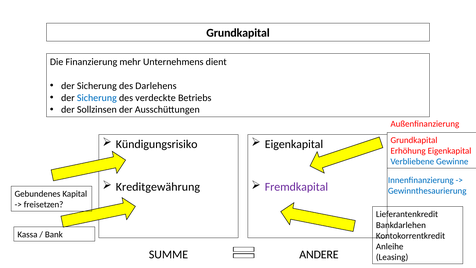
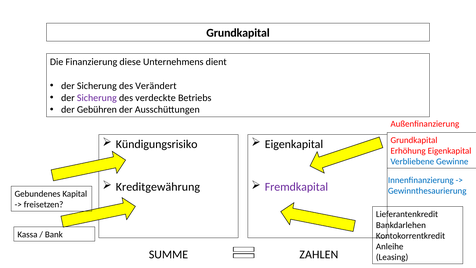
mehr: mehr -> diese (130, 62)
Darlehens: Darlehens -> Verändert (156, 86)
Sicherung colour: blue -> purple (97, 98)
Sollzinsen: Sollzinsen -> Gebühren (97, 110)
ANDERE: ANDERE -> ZAHLEN (319, 254)
